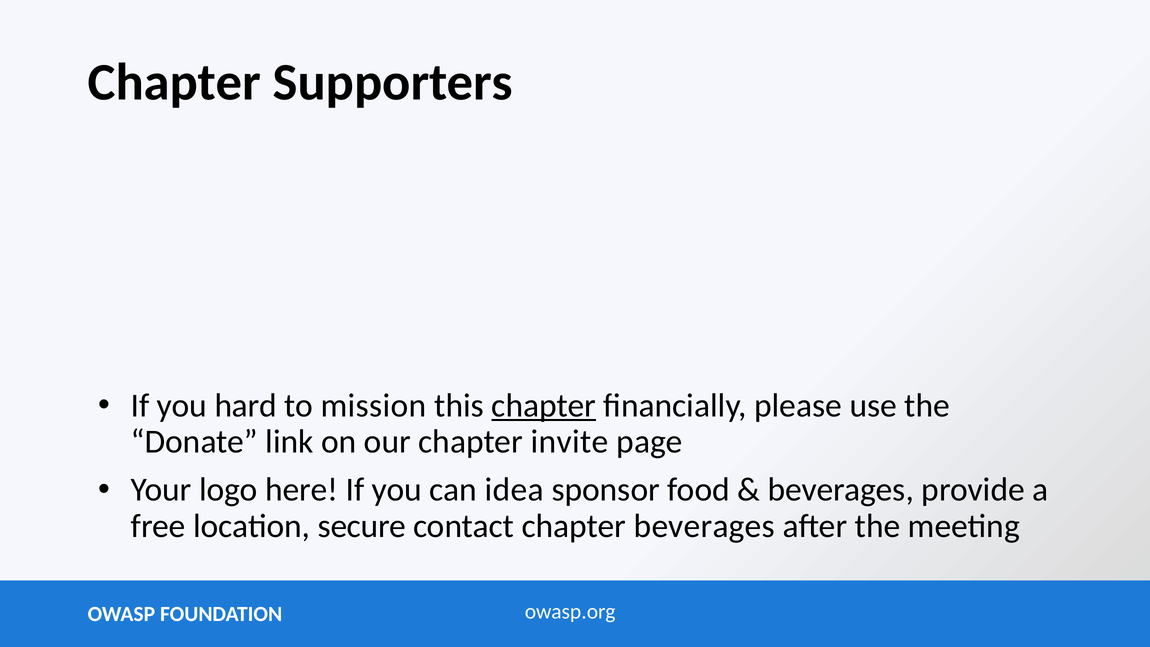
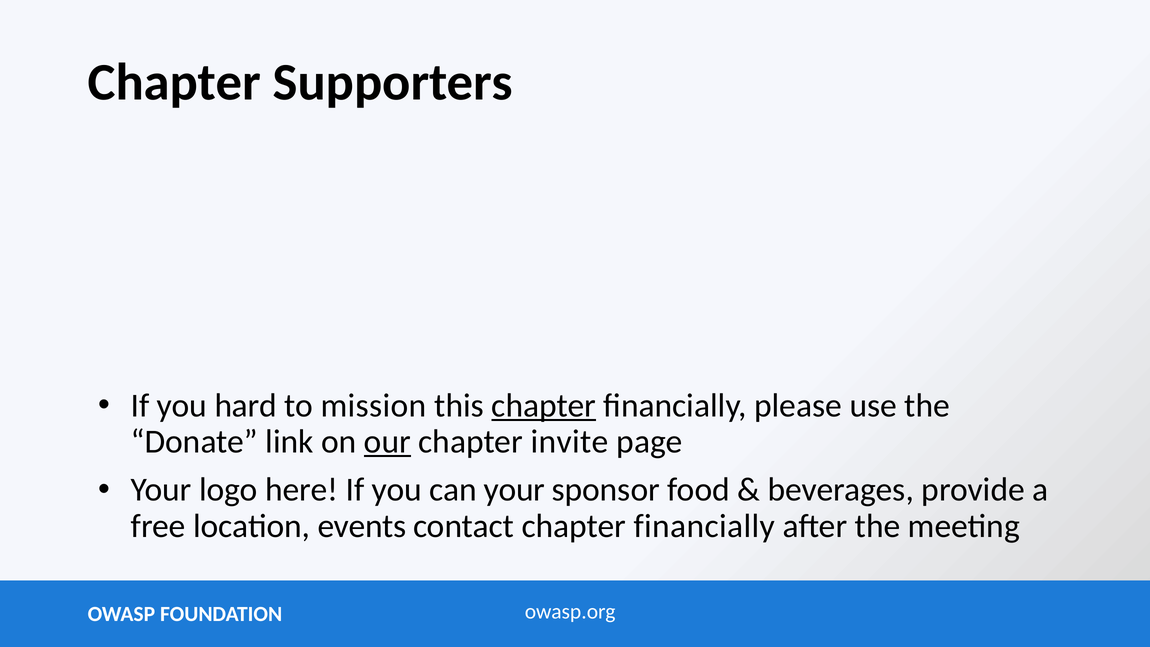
our underline: none -> present (387, 442)
can idea: idea -> your (514, 490)
secure: secure -> events (362, 526)
contact chapter beverages: beverages -> financially (704, 526)
